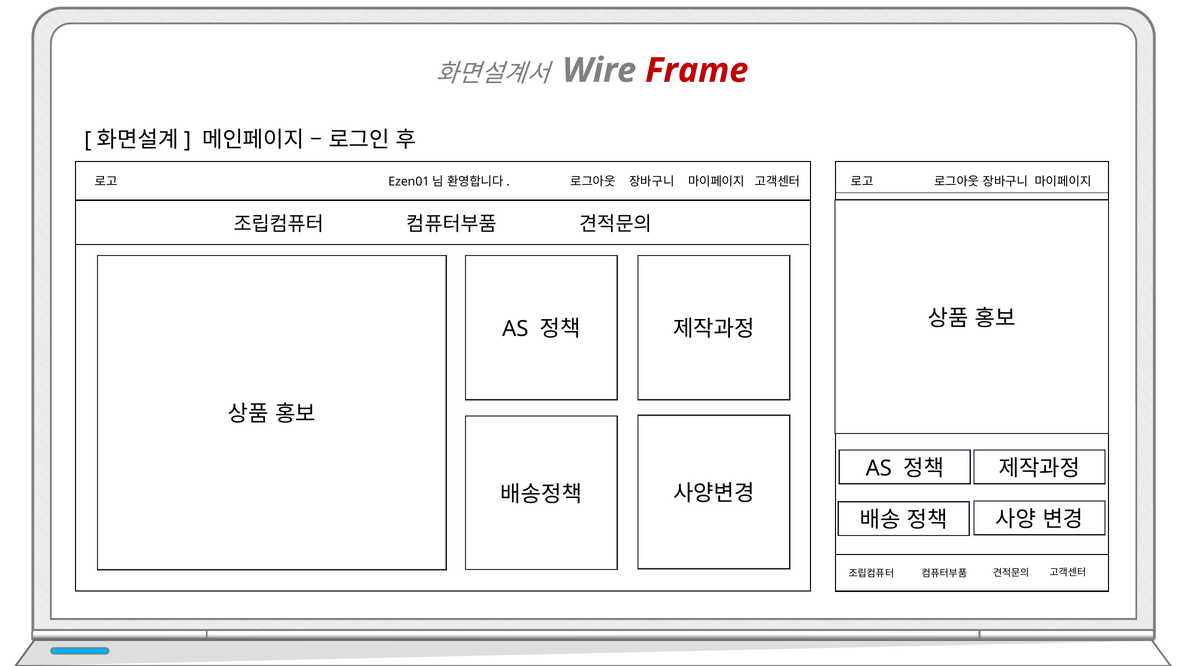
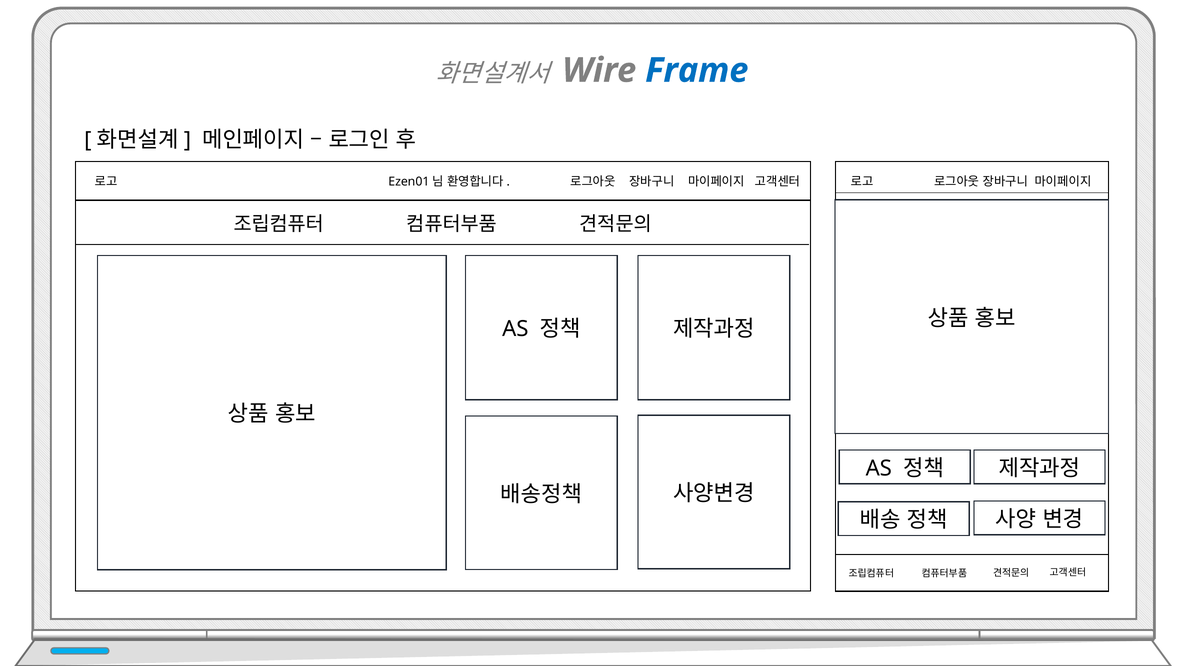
Frame colour: red -> blue (697, 70)
